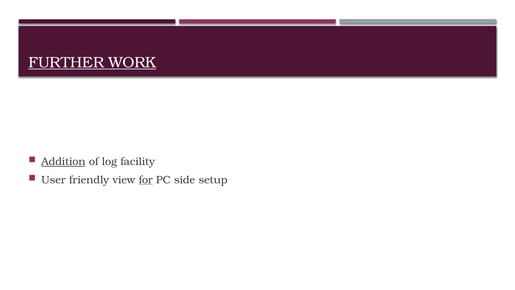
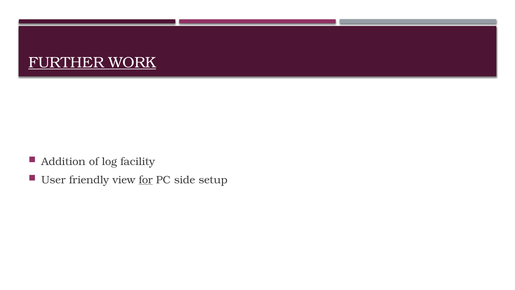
Addition underline: present -> none (63, 161)
